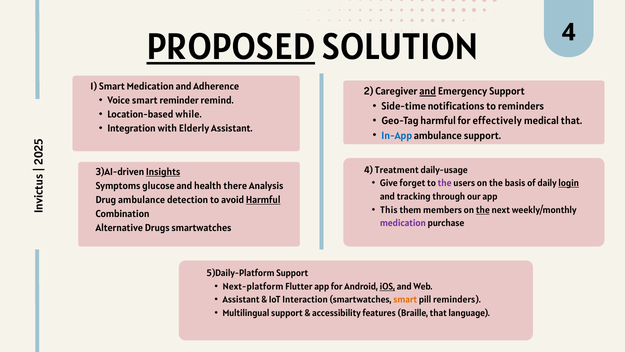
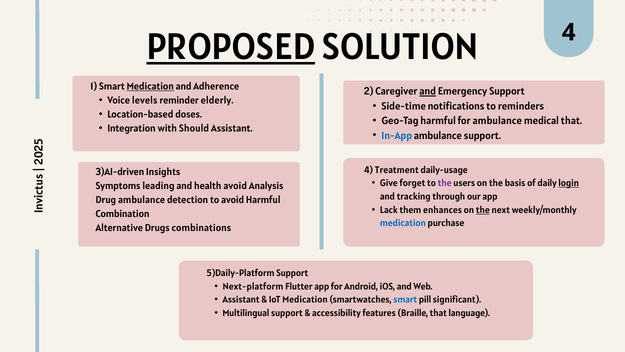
Medication underline: none -> present (150, 86)
Voice smart: smart -> levels (145, 100)
remind: remind -> elderly (217, 100)
while: while -> doses (189, 114)
for effectively: effectively -> ambulance (497, 121)
Elderly: Elderly -> Should (194, 128)
Insights underline: present -> none (163, 172)
glucose: glucose -> leading (158, 186)
health there: there -> avoid (235, 186)
Harmful underline: present -> none (263, 200)
This: This -> Lack (389, 210)
members: members -> enhances (443, 210)
medication colour: purple -> blue (403, 223)
Drugs smartwatches: smartwatches -> combinations (201, 228)
iOS underline: present -> none (387, 286)
IoT Interaction: Interaction -> Medication (305, 299)
smart colour: orange -> blue (405, 299)
pill reminders: reminders -> significant (457, 299)
